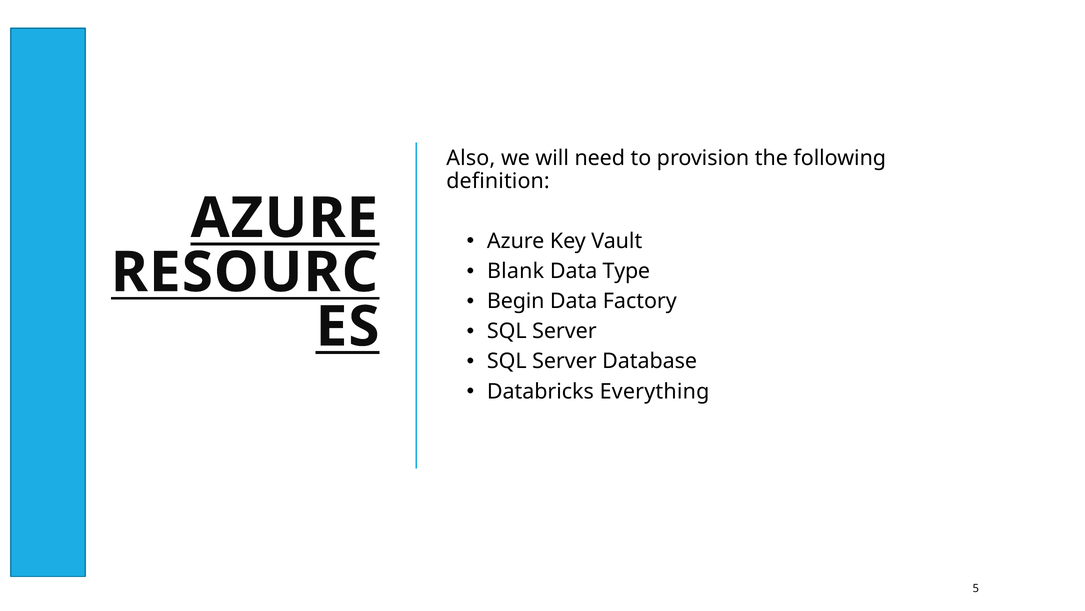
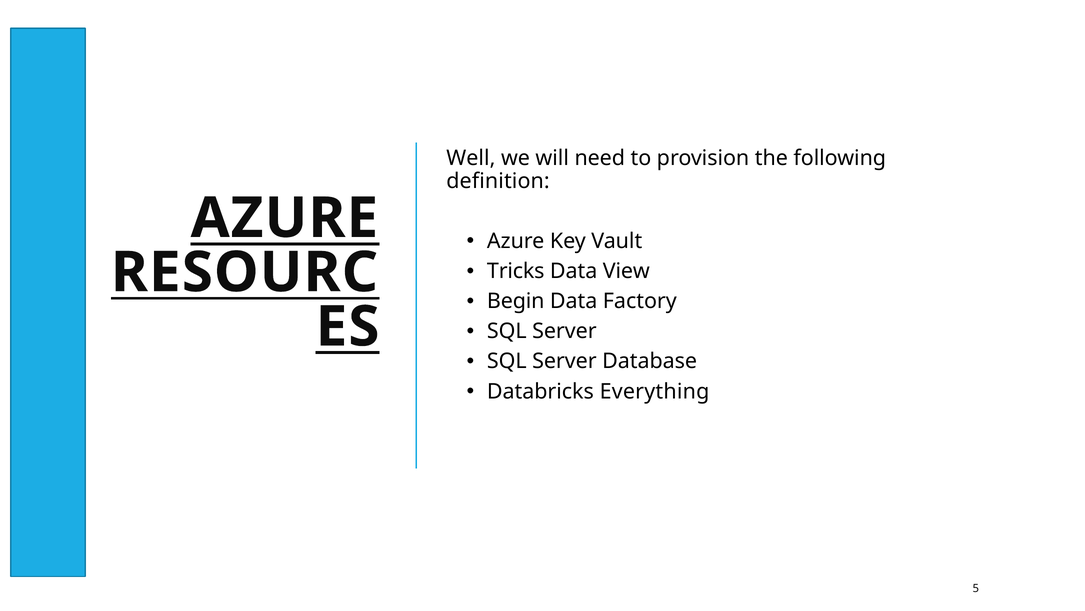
Also: Also -> Well (471, 158)
Blank: Blank -> Tricks (516, 271)
Type: Type -> View (626, 271)
